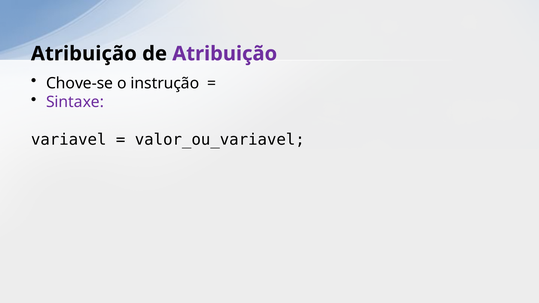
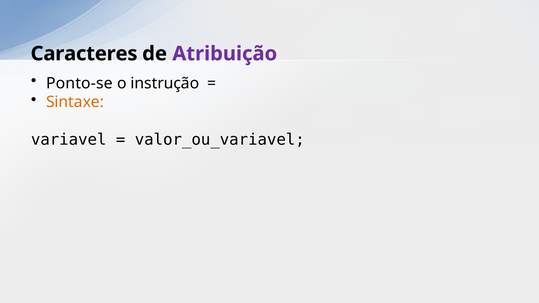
Atribuição: Atribuição -> Caracteres (84, 54)
Chove-se: Chove-se -> Ponto-se (79, 83)
Sintaxe colour: purple -> orange (75, 102)
